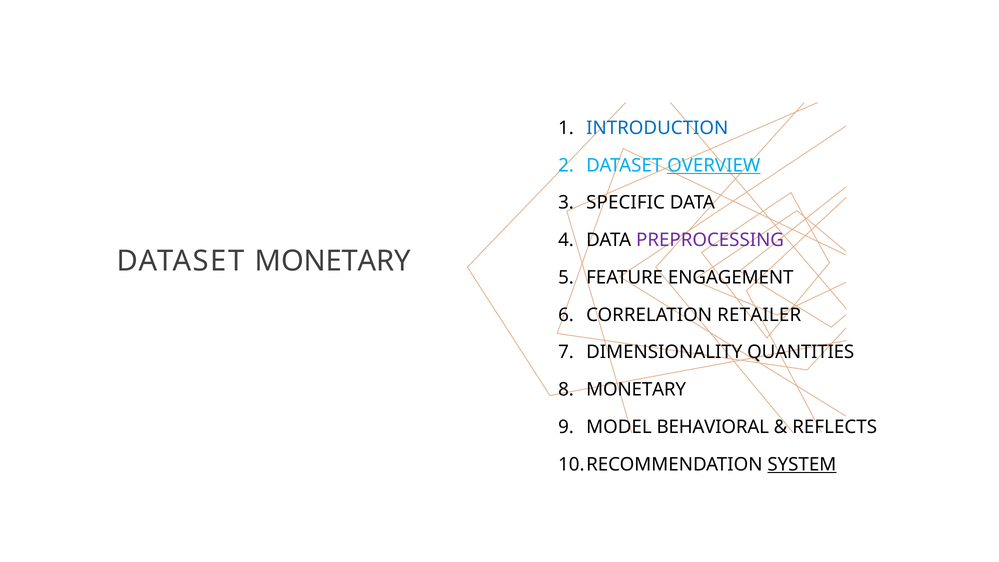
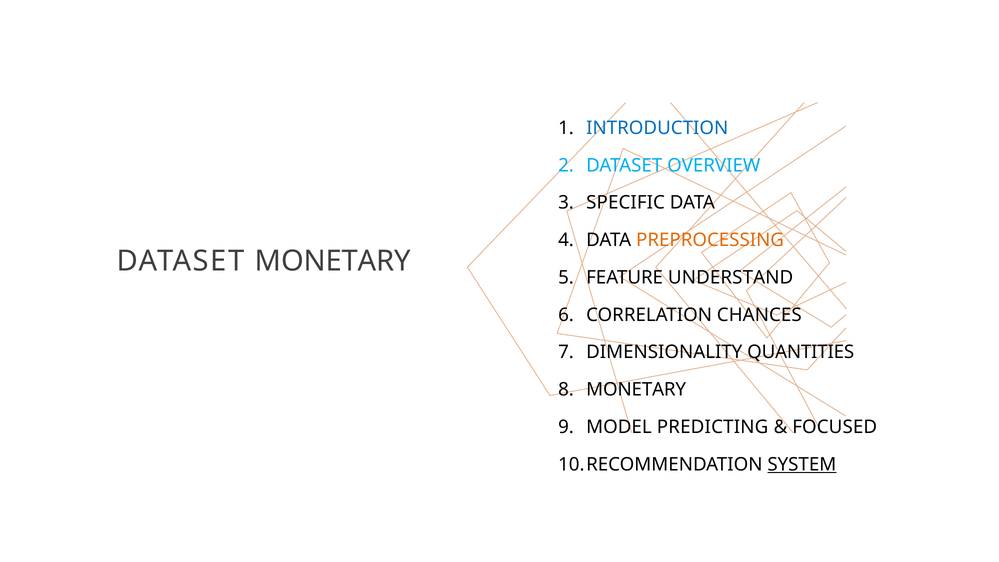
OVERVIEW underline: present -> none (714, 165)
PREPROCESSING colour: purple -> orange (710, 240)
ENGAGEMENT: ENGAGEMENT -> UNDERSTAND (731, 277)
RETAILER: RETAILER -> CHANCES (759, 315)
BEHAVIORAL: BEHAVIORAL -> PREDICTING (713, 427)
REFLECTS: REFLECTS -> FOCUSED (835, 427)
